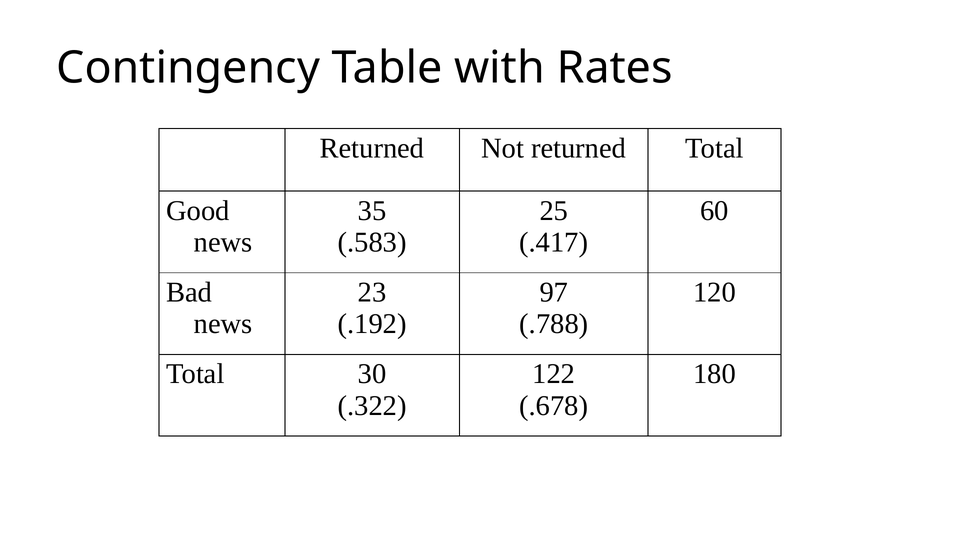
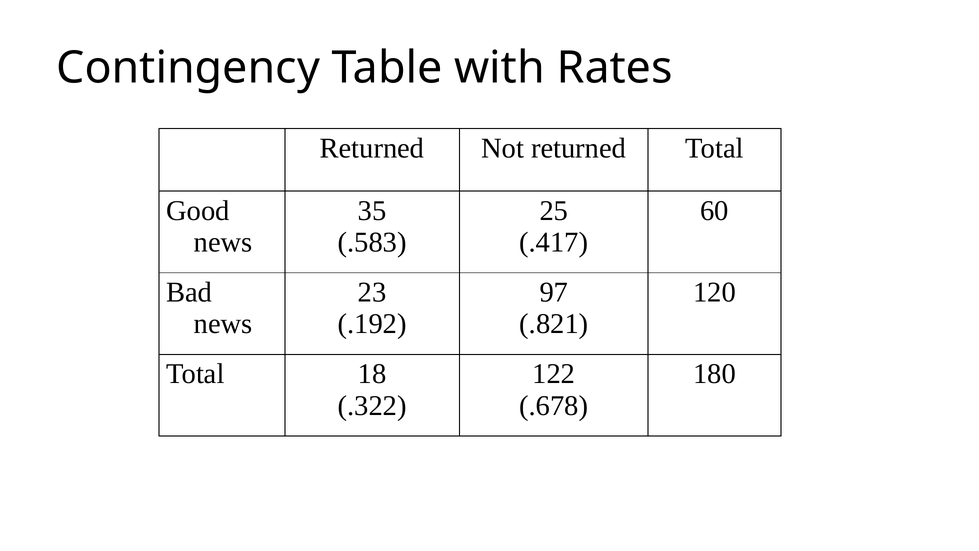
.788: .788 -> .821 (554, 324)
30: 30 -> 18 (372, 374)
